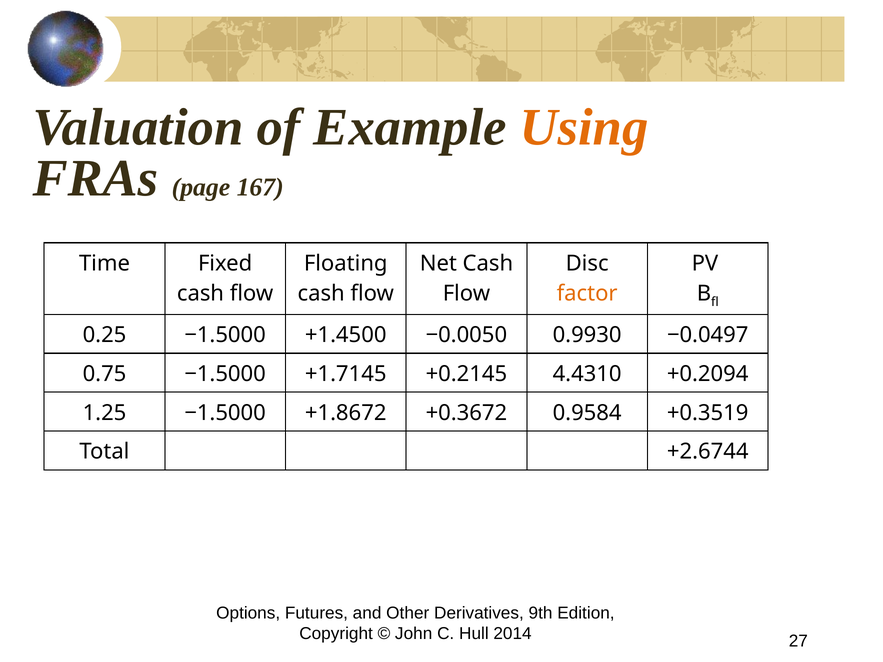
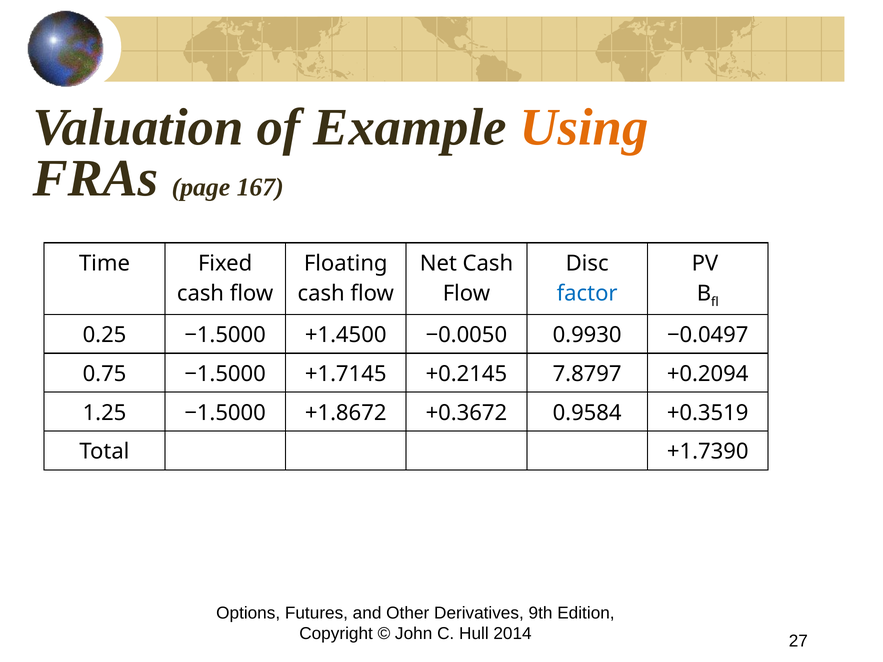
factor colour: orange -> blue (587, 294)
4.4310: 4.4310 -> 7.8797 (587, 374)
+2.6744: +2.6744 -> +1.7390 (708, 452)
